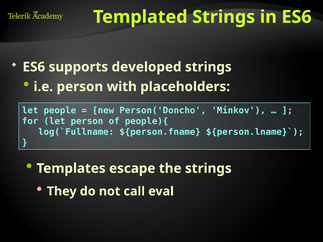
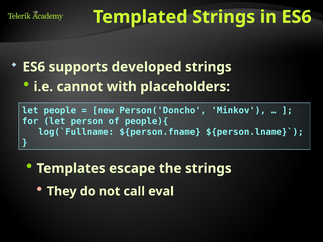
i.e person: person -> cannot (80, 87)
